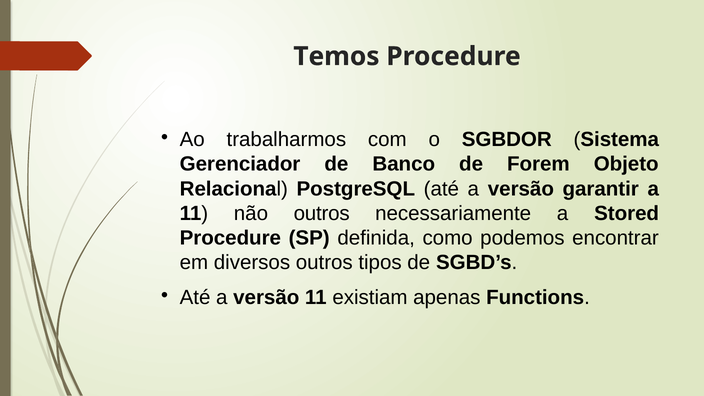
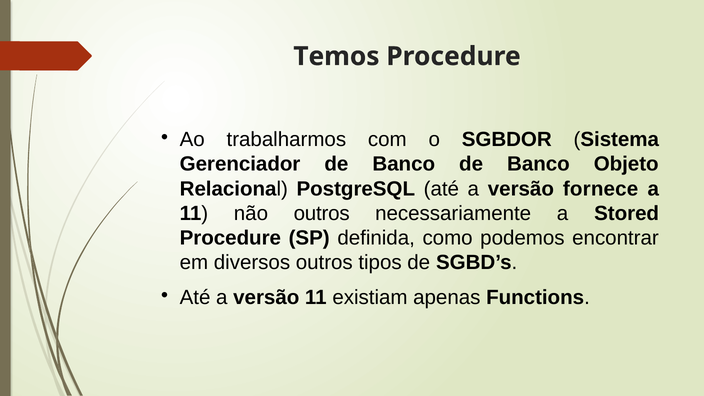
Banco de Forem: Forem -> Banco (538, 164)
garantir: garantir -> fornece (601, 189)
